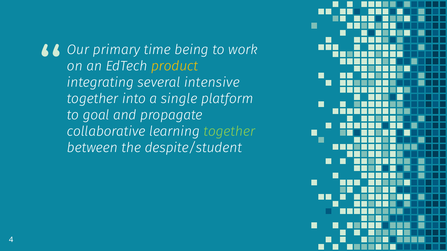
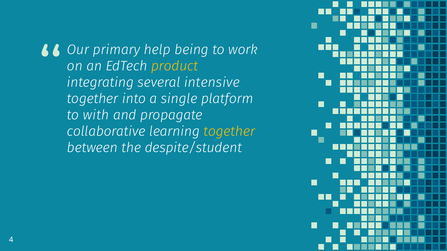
time: time -> help (157, 50)
goal: goal -> with (96, 115)
together colour: light green -> yellow (229, 132)
